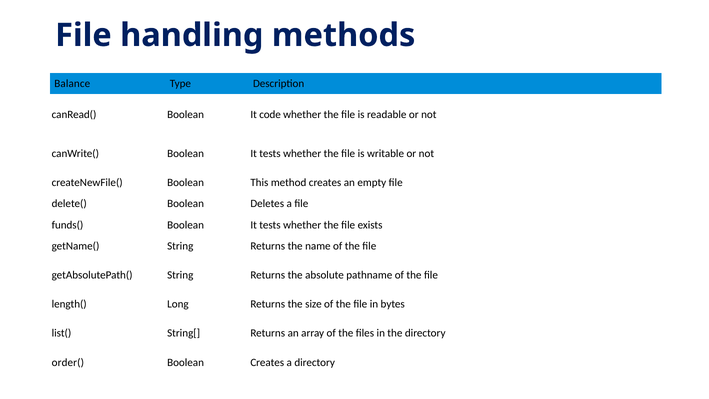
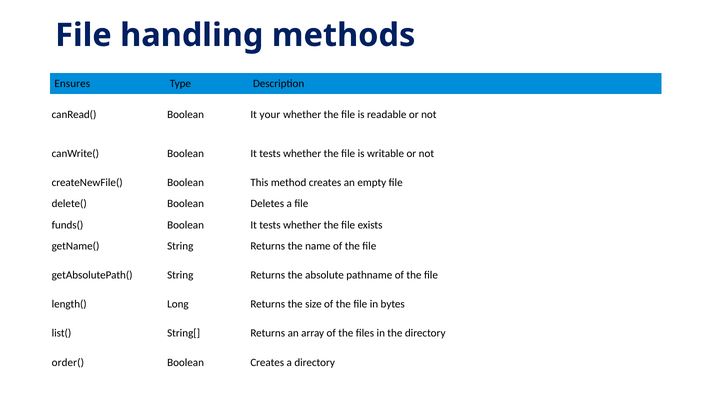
Balance: Balance -> Ensures (72, 84)
code: code -> your (270, 115)
